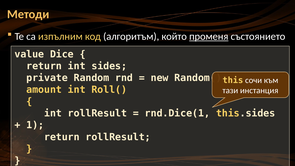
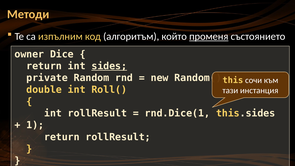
value: value -> owner (29, 54)
sides underline: none -> present (109, 66)
amount: amount -> double (44, 90)
